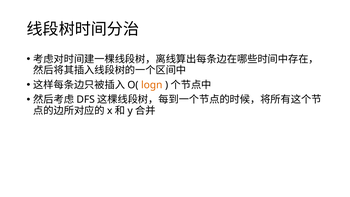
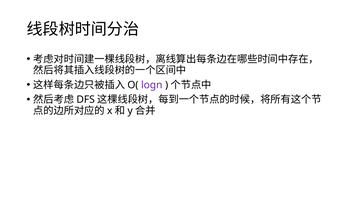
logn colour: orange -> purple (152, 85)
